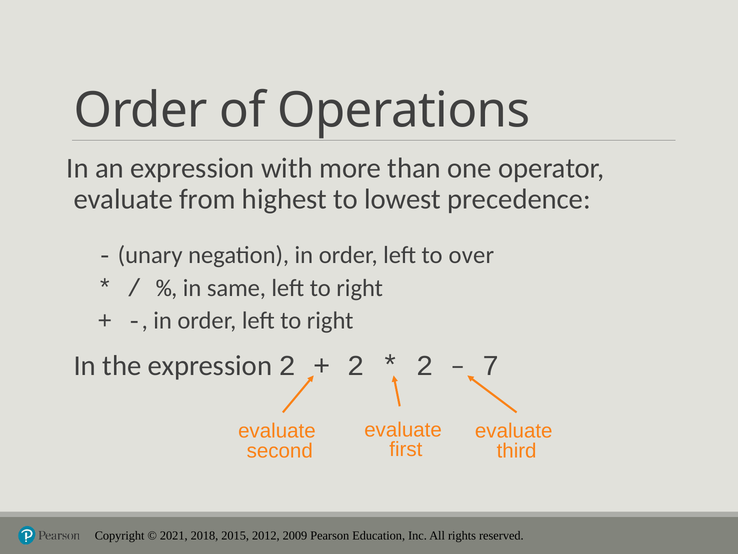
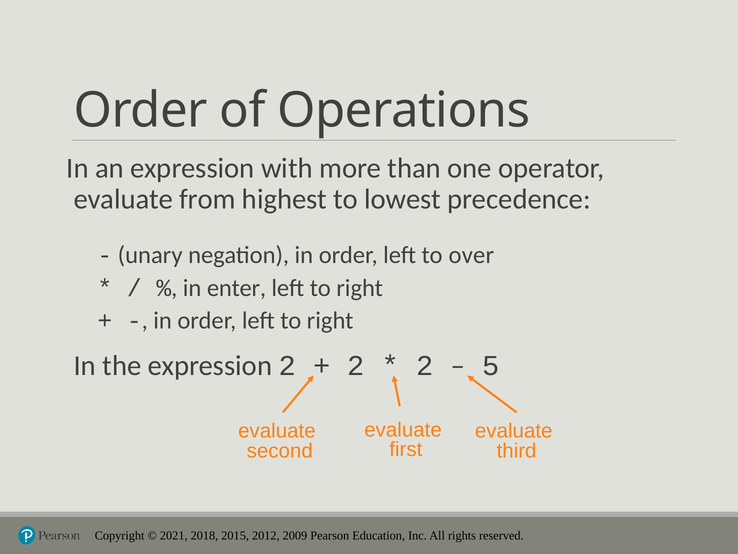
same: same -> enter (237, 288)
7: 7 -> 5 (491, 366)
